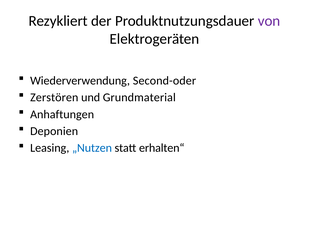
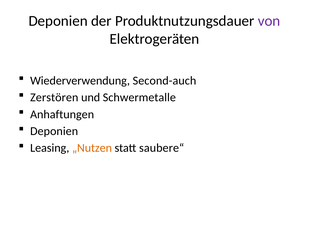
Rezykliert: Rezykliert -> Deponien (58, 21)
Second-oder: Second-oder -> Second-auch (164, 81)
Grundmaterial: Grundmaterial -> Schwermetalle (139, 97)
„Nutzen colour: blue -> orange (92, 148)
erhalten“: erhalten“ -> saubere“ (162, 148)
